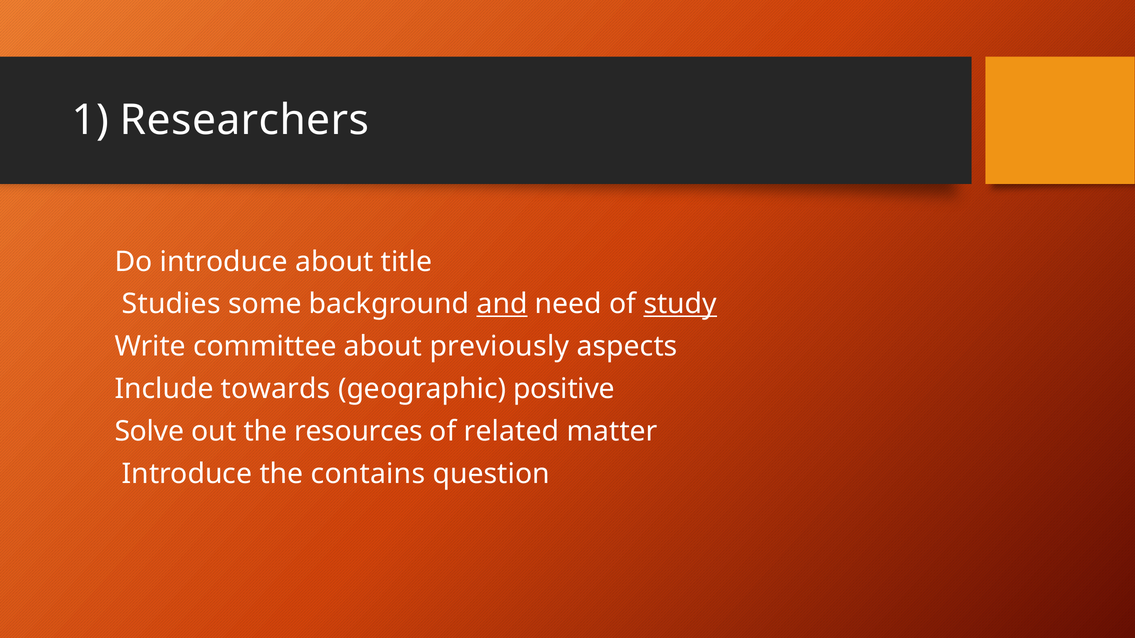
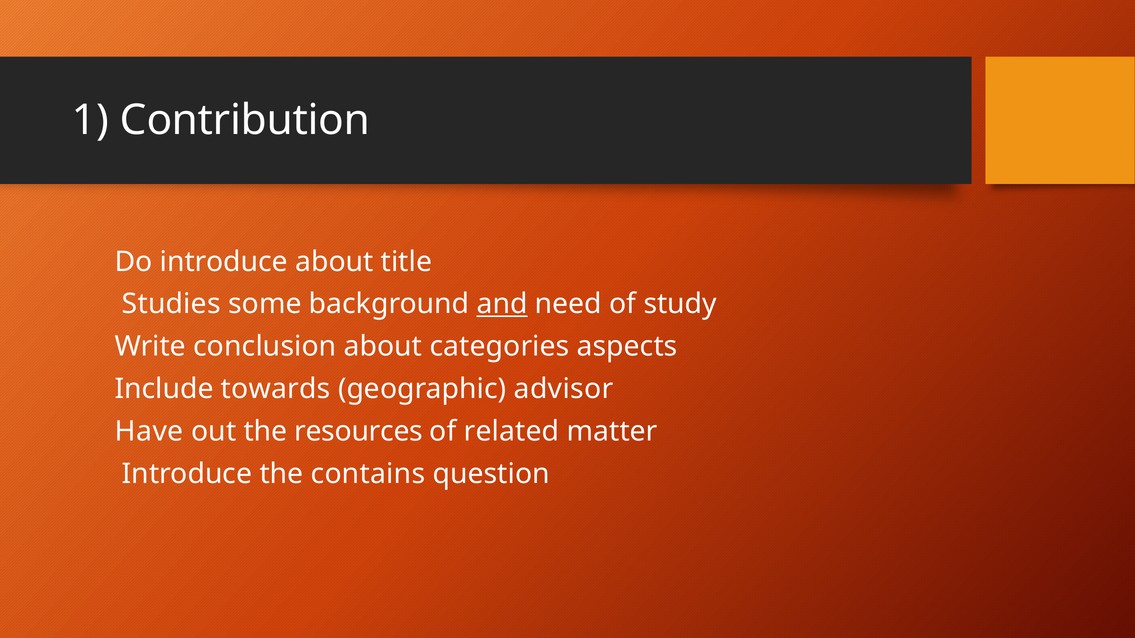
Researchers: Researchers -> Contribution (245, 120)
study underline: present -> none (680, 304)
committee: committee -> conclusion (265, 347)
previously: previously -> categories (500, 347)
positive: positive -> advisor (564, 389)
Solve: Solve -> Have (149, 432)
